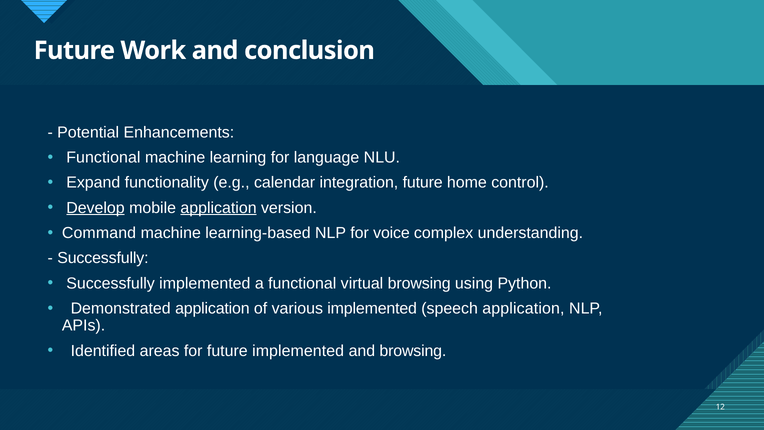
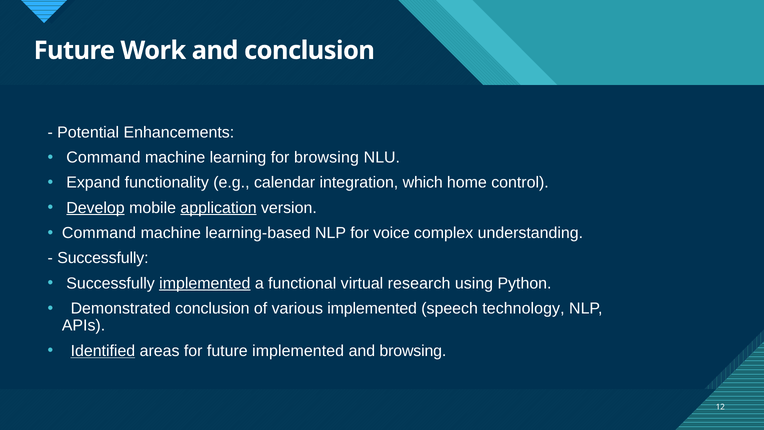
Functional: Functional -> Command (103, 157)
for language: language -> browsing (326, 157)
integration future: future -> which (423, 183)
implemented underline: none -> present (205, 283)
virtual browsing: browsing -> research (419, 283)
Demonstrated application: application -> conclusion (212, 308)
speech application: application -> technology (523, 308)
Identified underline: none -> present (103, 351)
